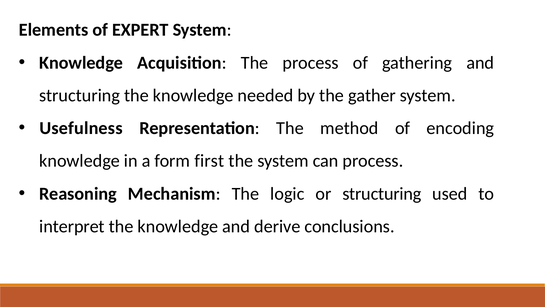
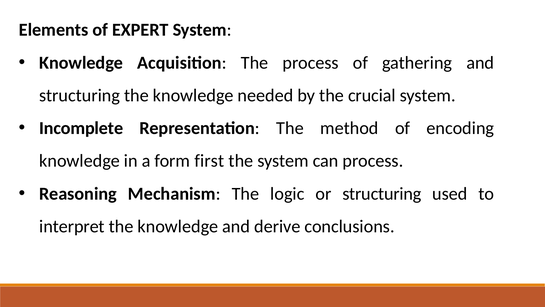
gather: gather -> crucial (372, 95)
Usefulness: Usefulness -> Incomplete (81, 128)
